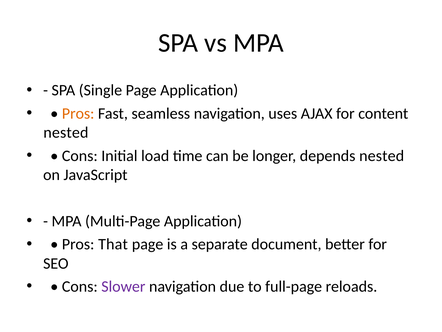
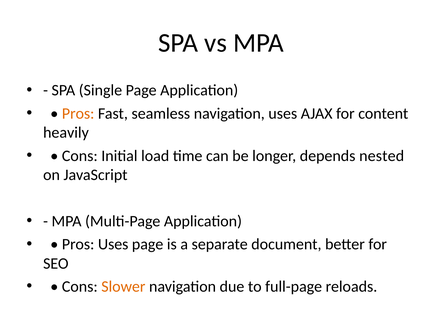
nested: nested -> heavily (66, 132)
Pros That: That -> Uses (113, 244)
Slower colour: purple -> orange (123, 286)
